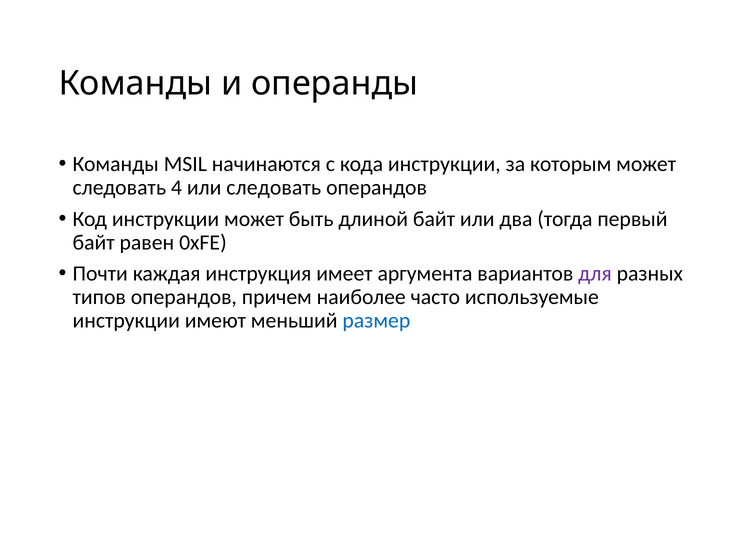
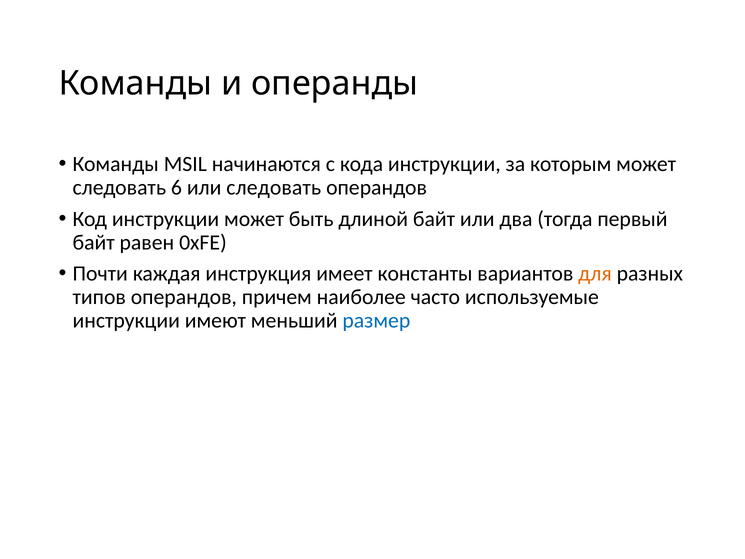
4: 4 -> 6 (176, 188)
аргумента: аргумента -> константы (425, 273)
для colour: purple -> orange (595, 273)
